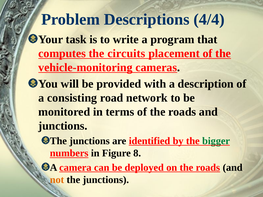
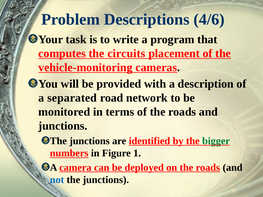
4/4: 4/4 -> 4/6 (209, 19)
consisting: consisting -> separated (72, 98)
8: 8 -> 1 (137, 153)
not colour: orange -> blue (57, 180)
